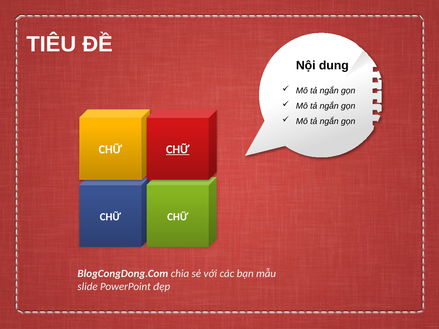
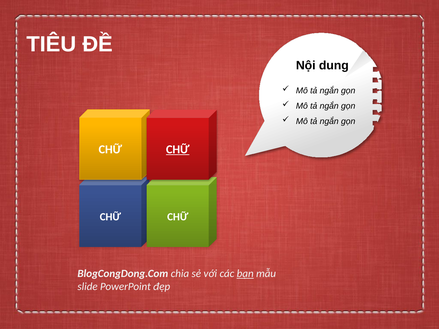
bạn underline: none -> present (245, 274)
